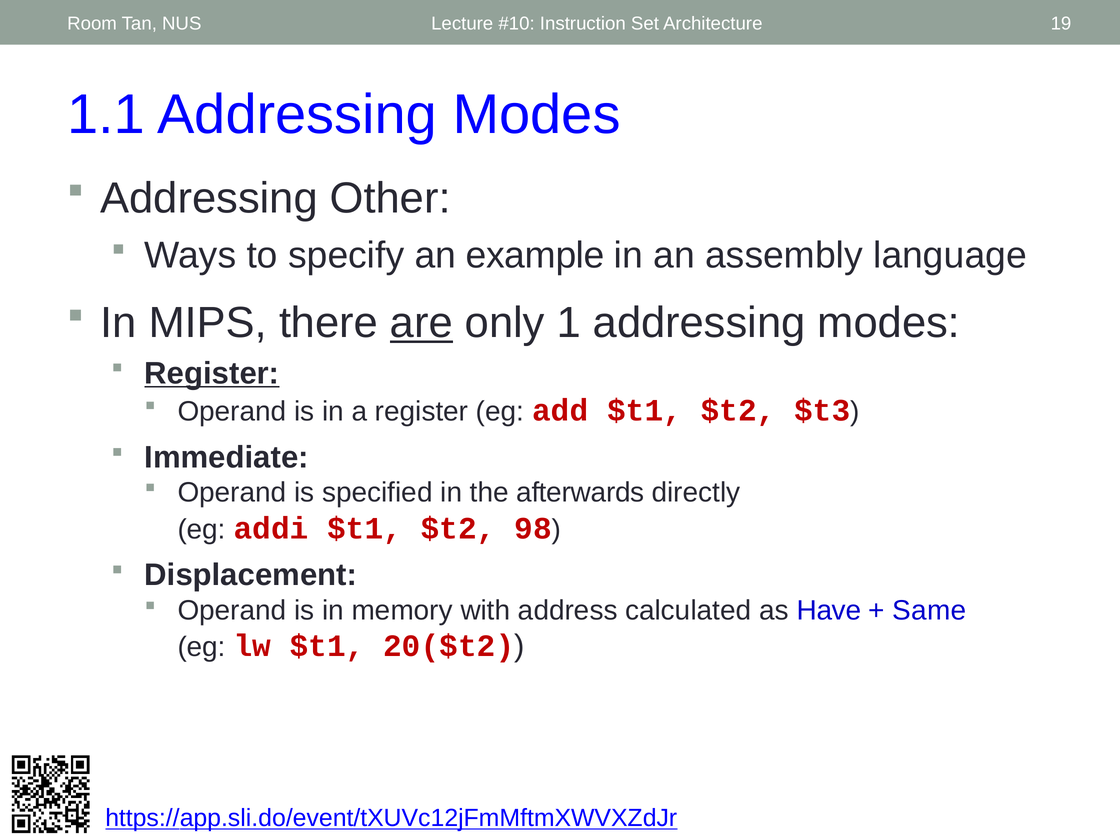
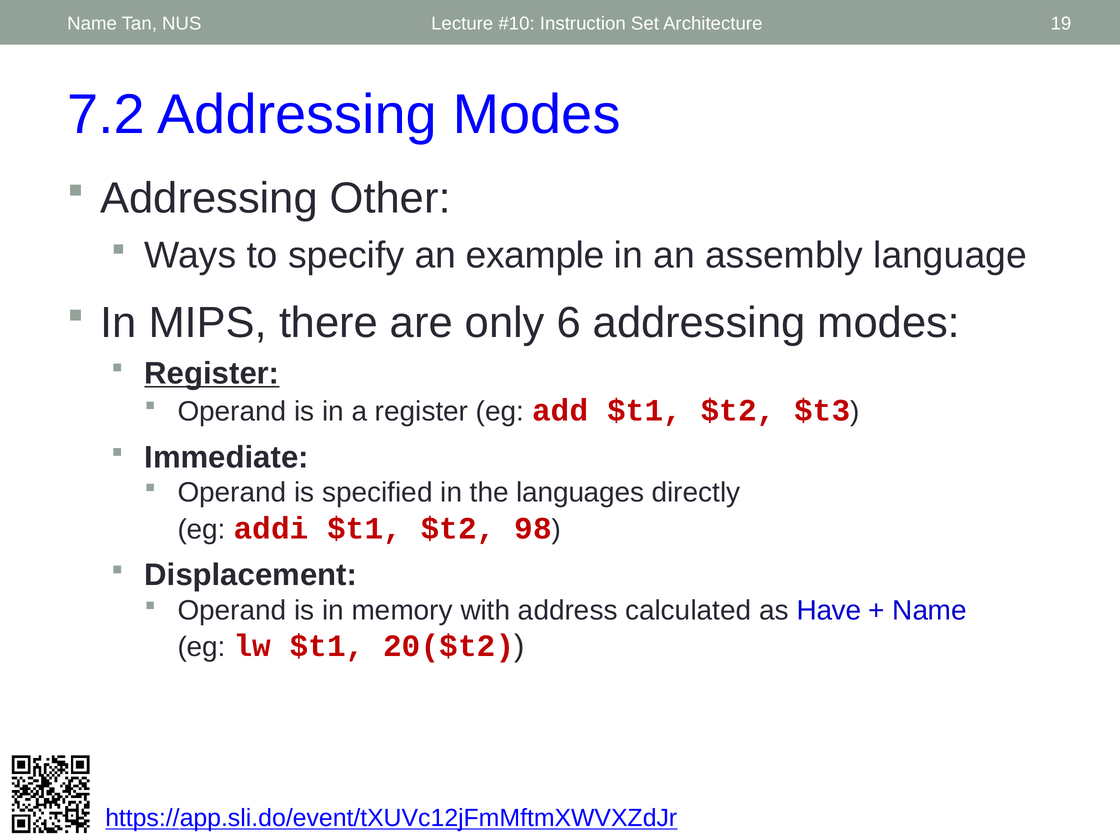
Room: Room -> Name (92, 24)
1.1: 1.1 -> 7.2 (106, 115)
are underline: present -> none (421, 323)
1: 1 -> 6 (569, 323)
afterwards: afterwards -> languages (580, 493)
Same: Same -> Name (930, 610)
